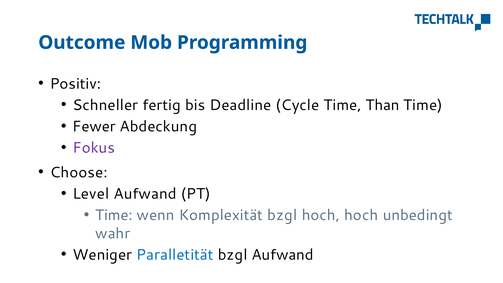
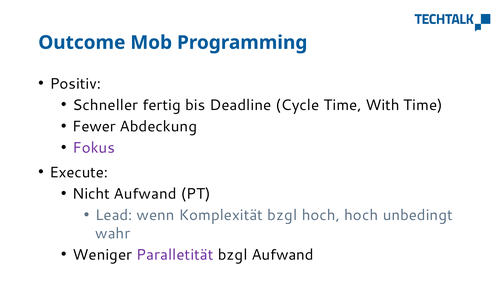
Than: Than -> With (383, 105)
Choose: Choose -> Execute (79, 172)
Level: Level -> Nicht (91, 194)
Time: Time -> Lead (114, 215)
Paralletität colour: blue -> purple (175, 255)
